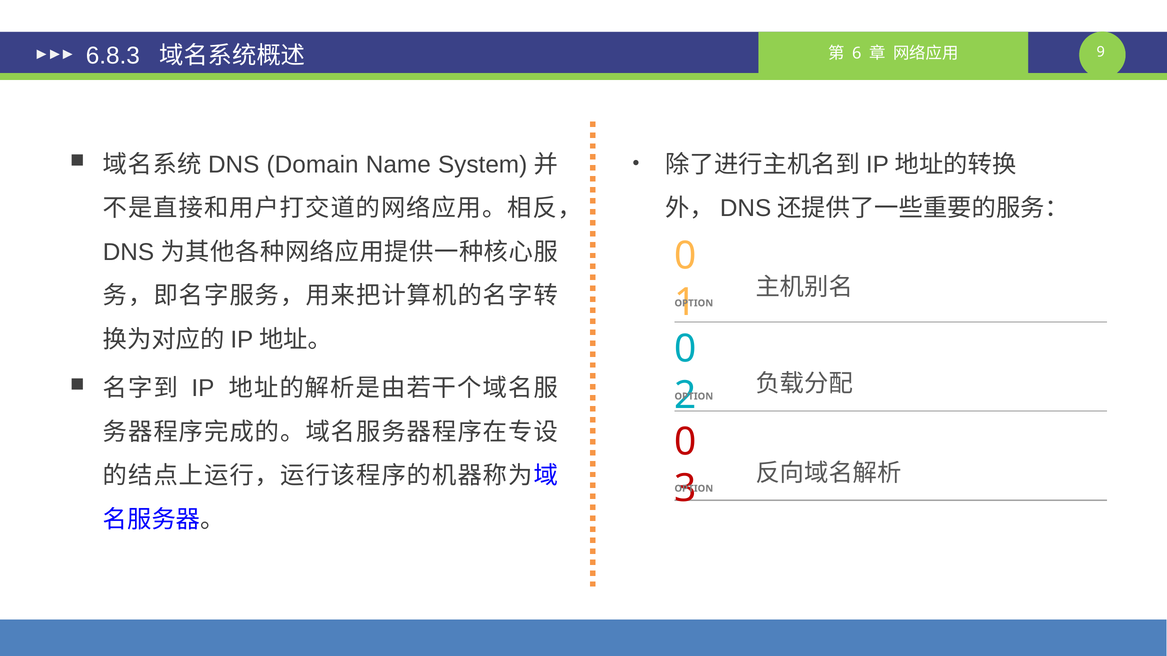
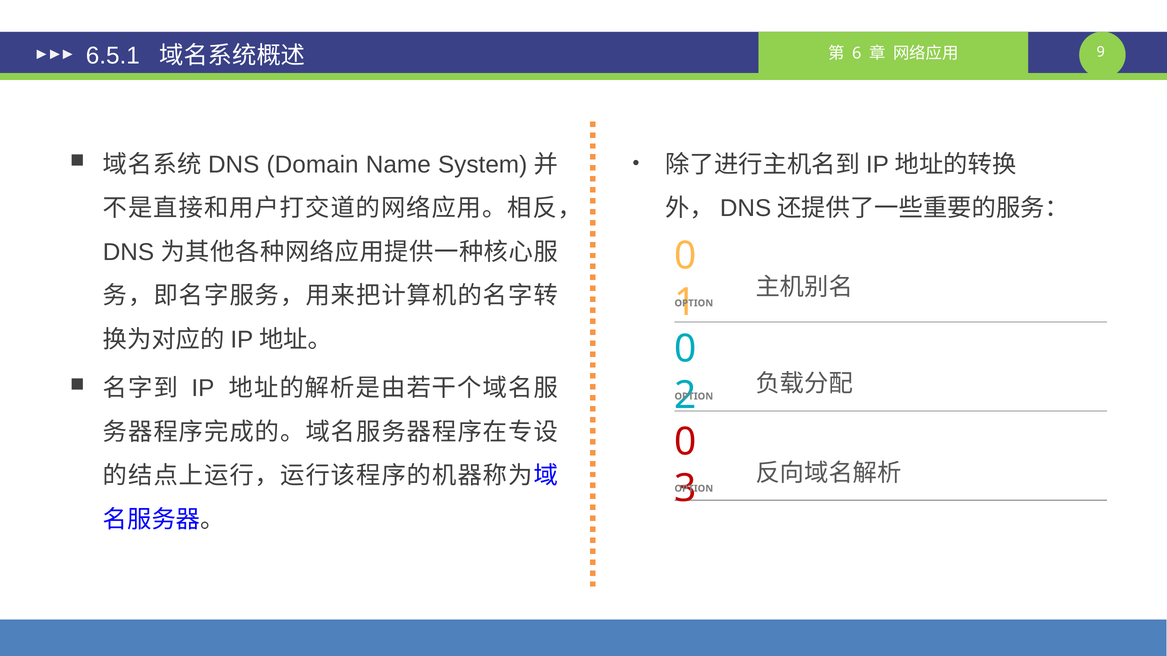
6.8.3: 6.8.3 -> 6.5.1 (113, 56)
